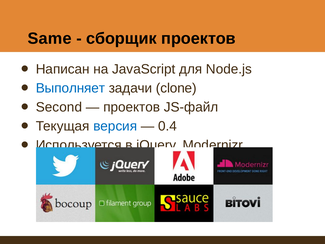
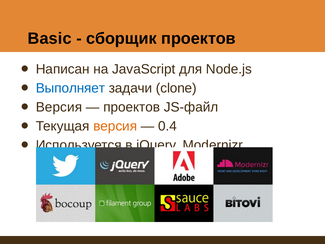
Same: Same -> Basic (50, 39)
Second: Second -> Версия (59, 107)
версия colour: blue -> orange (115, 126)
